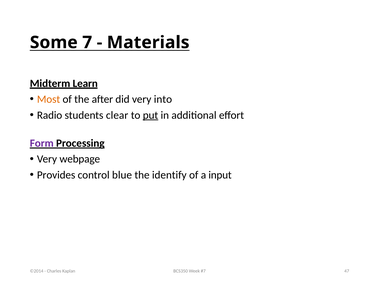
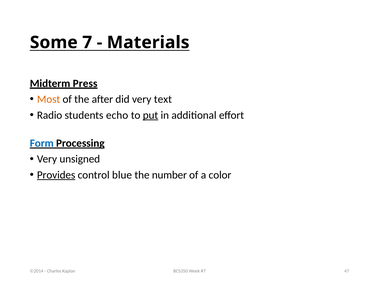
Learn: Learn -> Press (85, 83)
into: into -> text (163, 99)
clear: clear -> echo (117, 115)
Form colour: purple -> blue (42, 143)
webpage: webpage -> unsigned (80, 159)
Provides underline: none -> present (56, 175)
identify: identify -> number (169, 175)
input: input -> color (220, 175)
